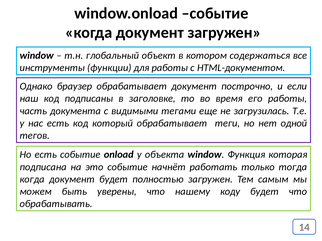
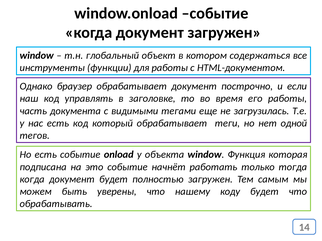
подписаны: подписаны -> управлять (89, 99)
